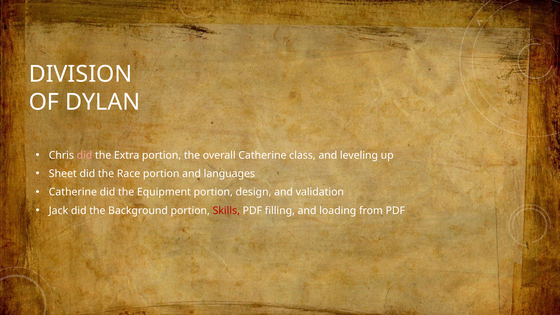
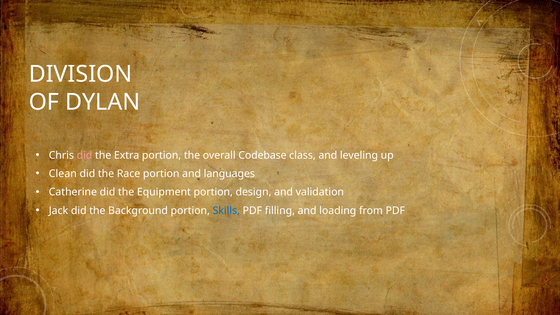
overall Catherine: Catherine -> Codebase (262, 155)
Sheet: Sheet -> Clean (63, 174)
Skills colour: red -> blue (226, 211)
